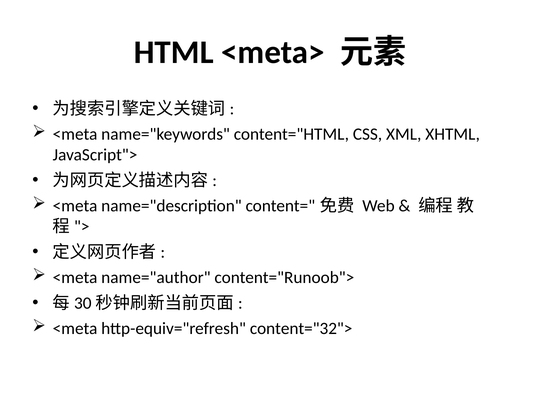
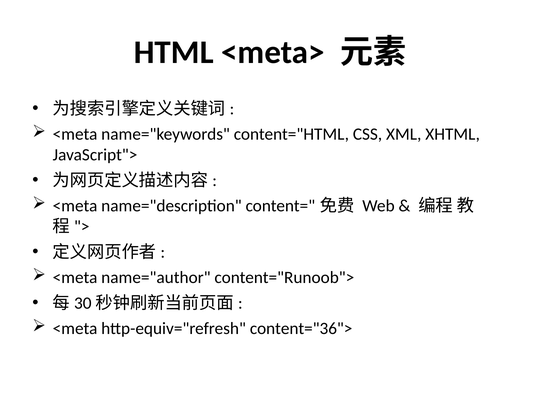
content="32">: content="32"> -> content="36"> (301, 329)
